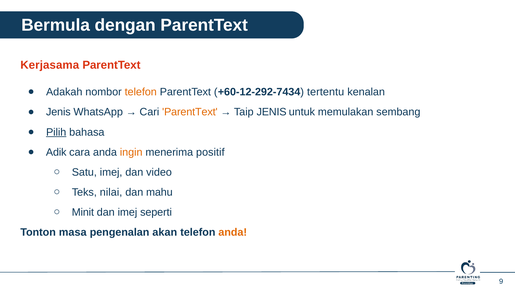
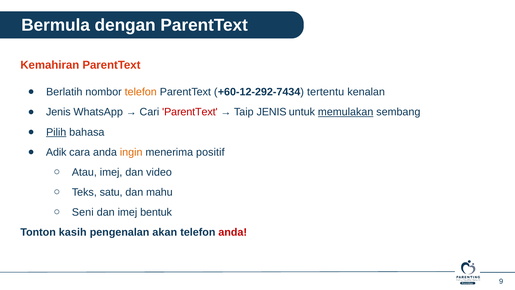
Kerjasama: Kerjasama -> Kemahiran (50, 65)
Adakah: Adakah -> Berlatih (64, 92)
ParentText colour: orange -> red (190, 112)
memulakan underline: none -> present (346, 112)
Satu: Satu -> Atau (84, 172)
nilai: nilai -> satu (111, 192)
Minit: Minit -> Seni (83, 212)
seperti: seperti -> bentuk (156, 212)
masa: masa -> kasih (73, 232)
anda colour: orange -> red (233, 232)
